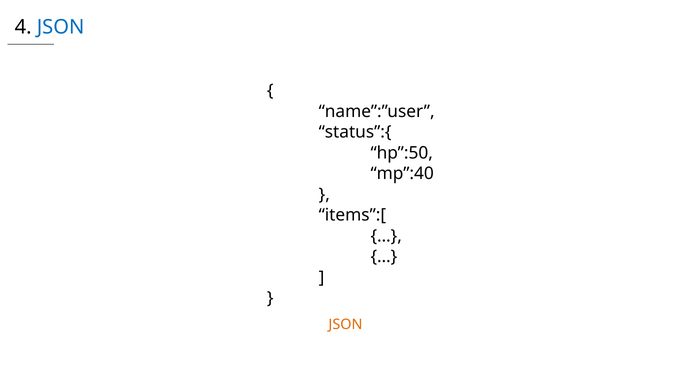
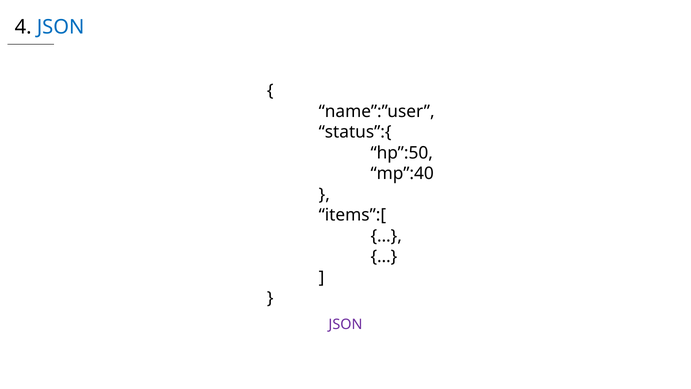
JSON colour: orange -> purple (345, 324)
